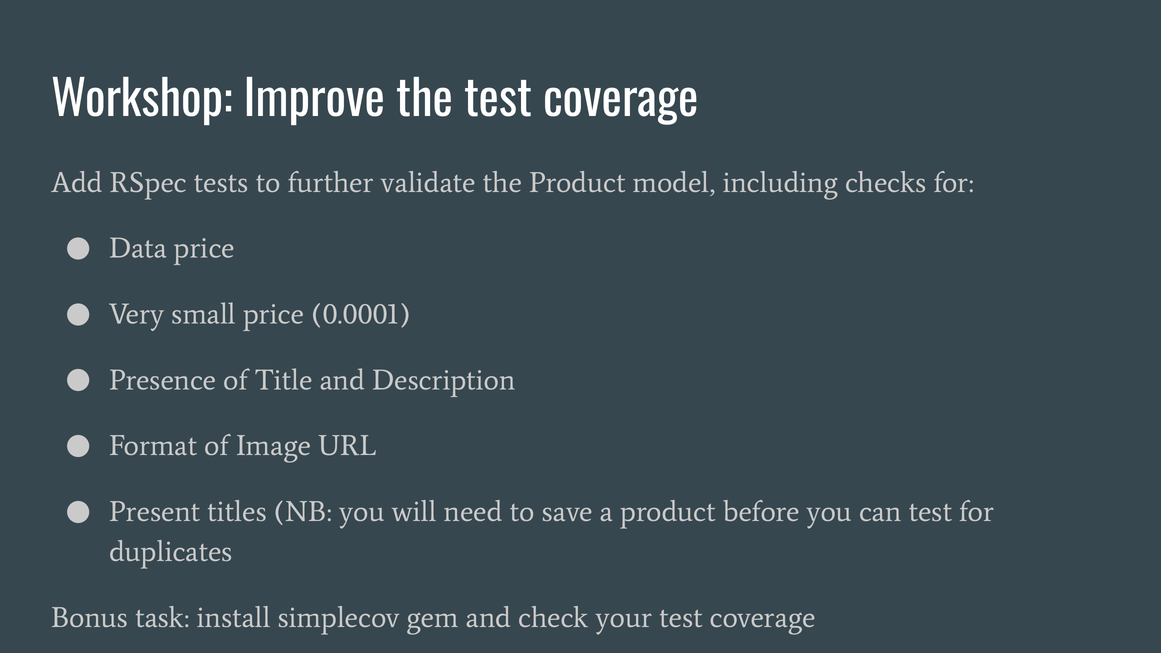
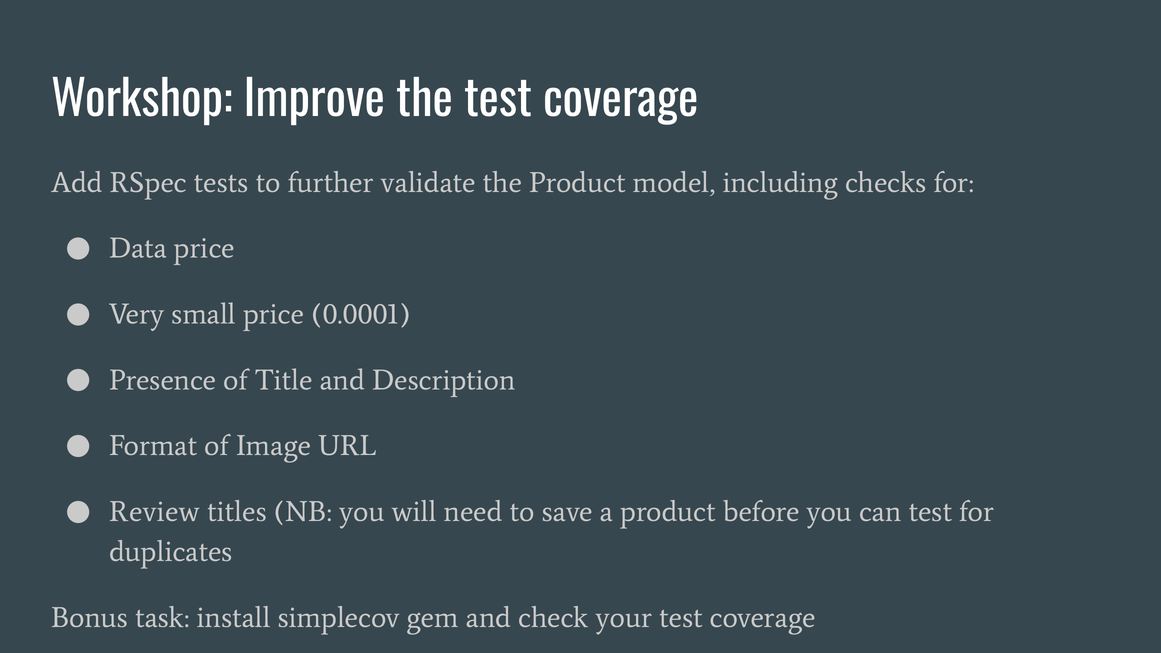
Present: Present -> Review (155, 512)
